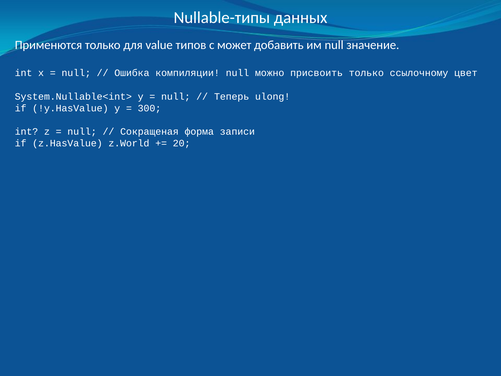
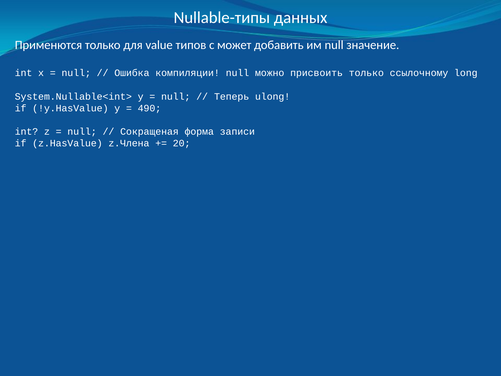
цвет: цвет -> long (466, 73)
300: 300 -> 490 (149, 108)
z.World: z.World -> z.Члена (129, 143)
